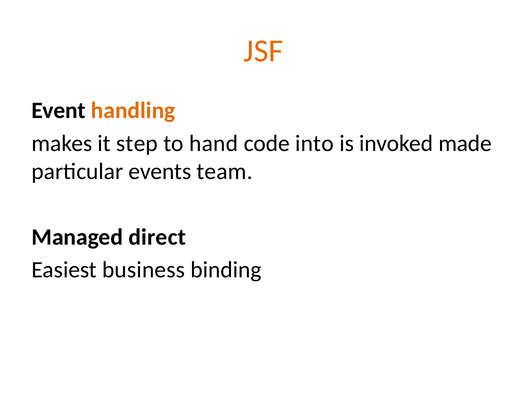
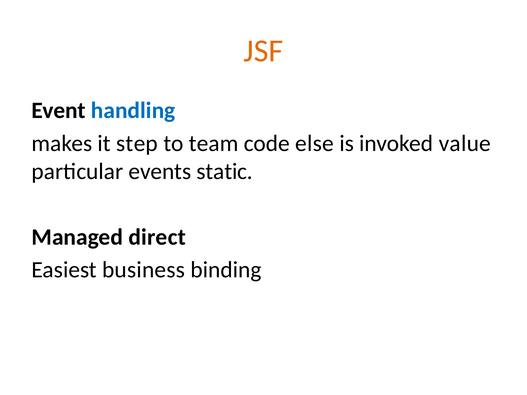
handling colour: orange -> blue (133, 111)
hand: hand -> team (214, 143)
into: into -> else (314, 143)
made: made -> value (465, 143)
team: team -> static (225, 172)
